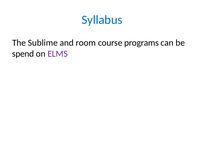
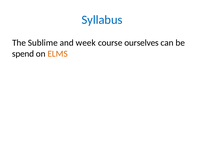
room: room -> week (86, 43)
programs: programs -> ourselves (142, 43)
ELMS colour: purple -> orange (58, 54)
